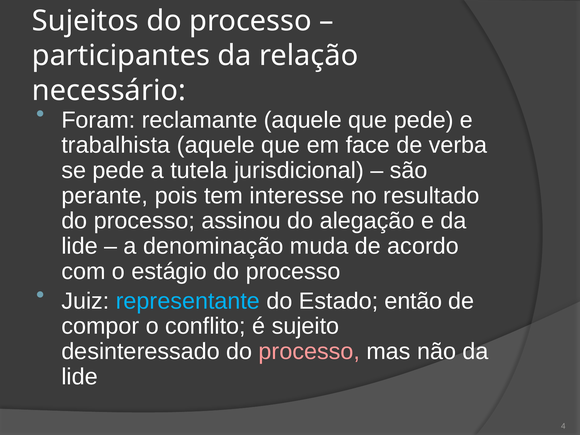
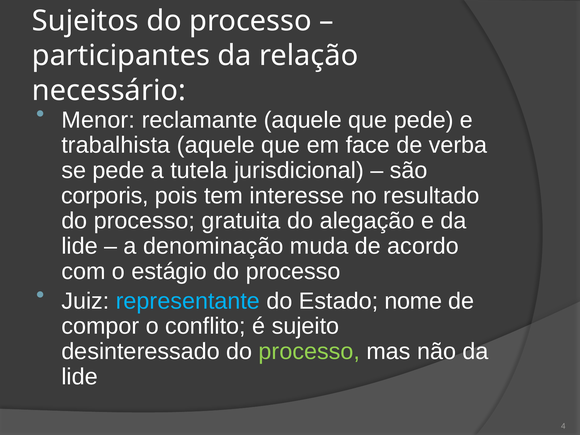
Foram: Foram -> Menor (98, 120)
perante: perante -> corporis (105, 196)
assinou: assinou -> gratuita (241, 221)
então: então -> nome (413, 301)
processo colour: pink -> light green (309, 351)
